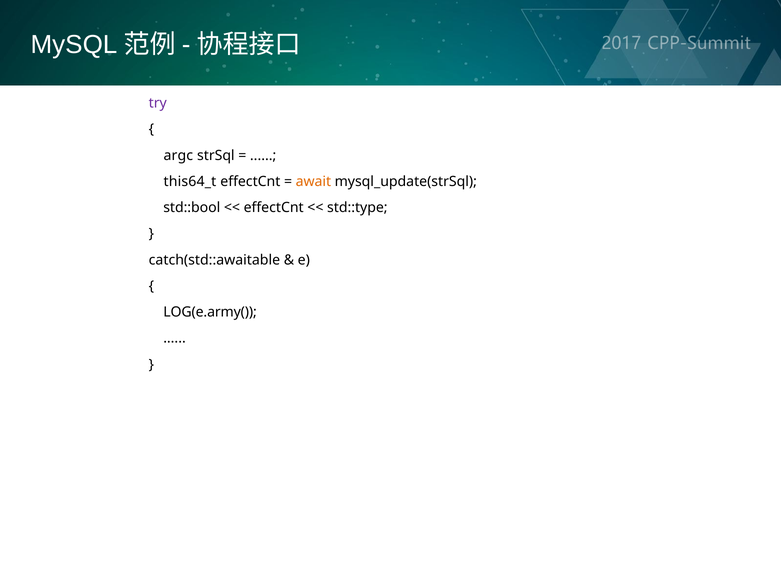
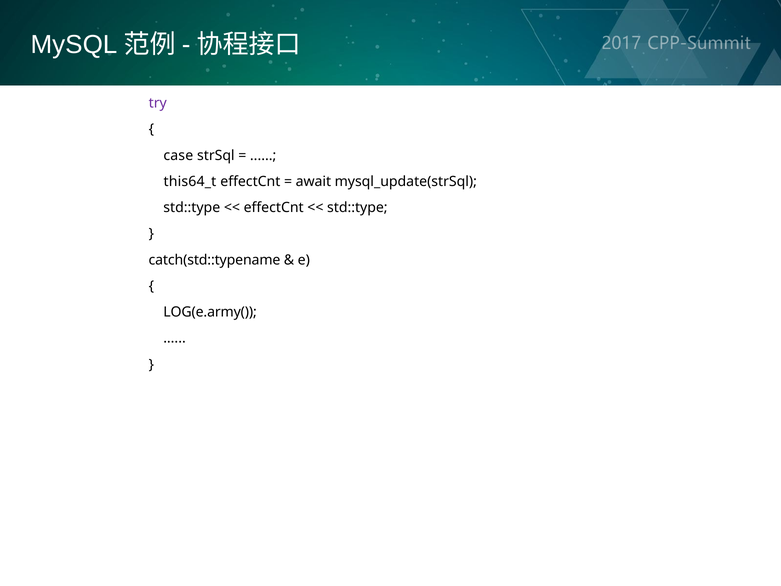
argc: argc -> case (178, 155)
await colour: orange -> black (313, 181)
std::bool: std::bool -> std::type (192, 208)
catch(std::awaitable: catch(std::awaitable -> catch(std::typename (214, 260)
